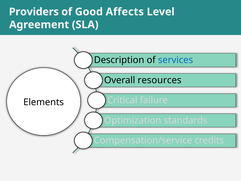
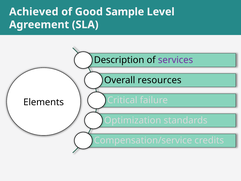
Providers: Providers -> Achieved (34, 12)
Affects: Affects -> Sample (125, 12)
services colour: blue -> purple (176, 60)
